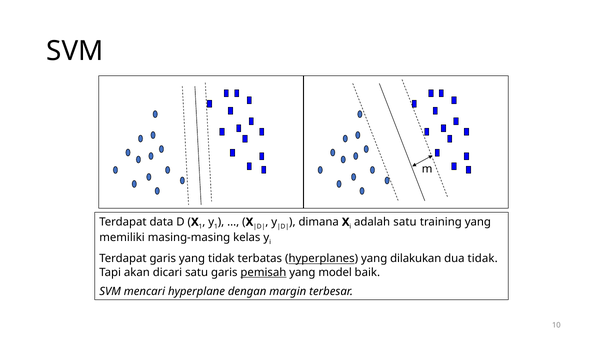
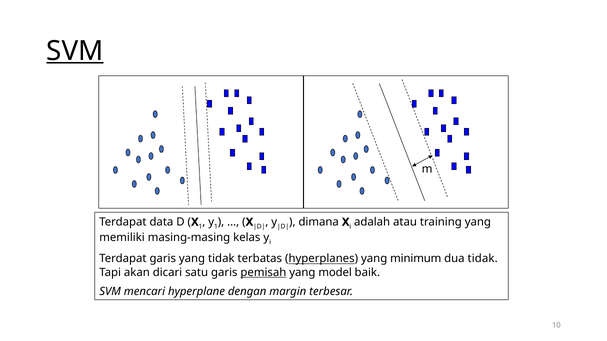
SVM underline: none -> present (75, 51)
adalah satu: satu -> atau (405, 222)
dilakukan: dilakukan -> minimum (416, 259)
